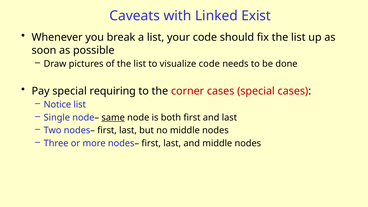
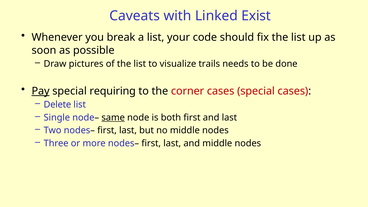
visualize code: code -> trails (209, 64)
Pay underline: none -> present (41, 91)
Notice: Notice -> Delete (57, 105)
